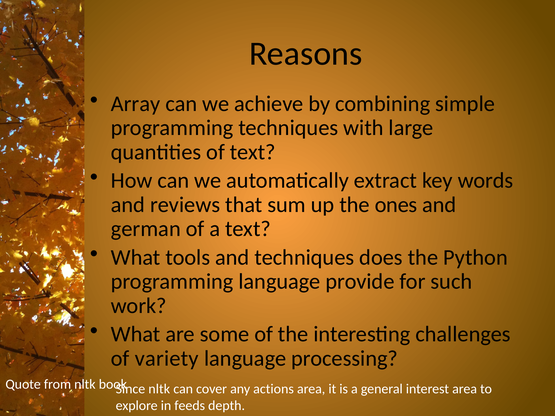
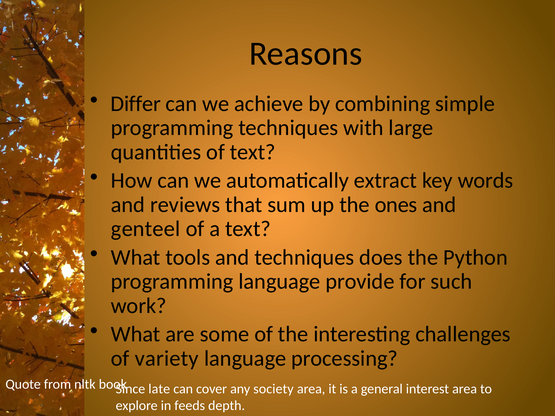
Array: Array -> Differ (136, 104)
german: german -> genteel (146, 229)
Since nltk: nltk -> late (159, 389)
actions: actions -> society (273, 389)
